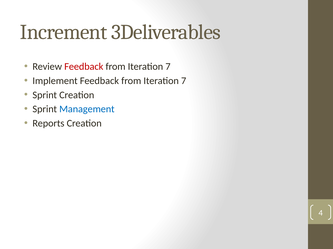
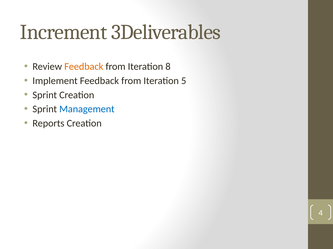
Feedback colour: red -> orange (84, 67)
7: 7 -> 8 (168, 67)
7: 7 -> 5 (184, 81)
